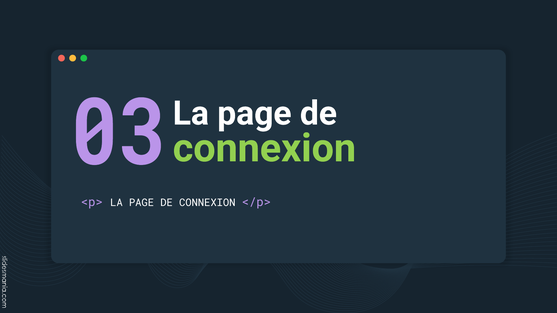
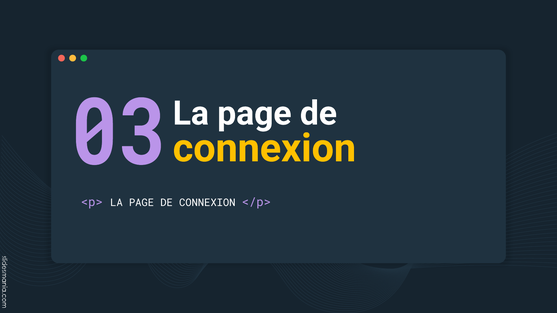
connexion colour: light green -> yellow (264, 148)
